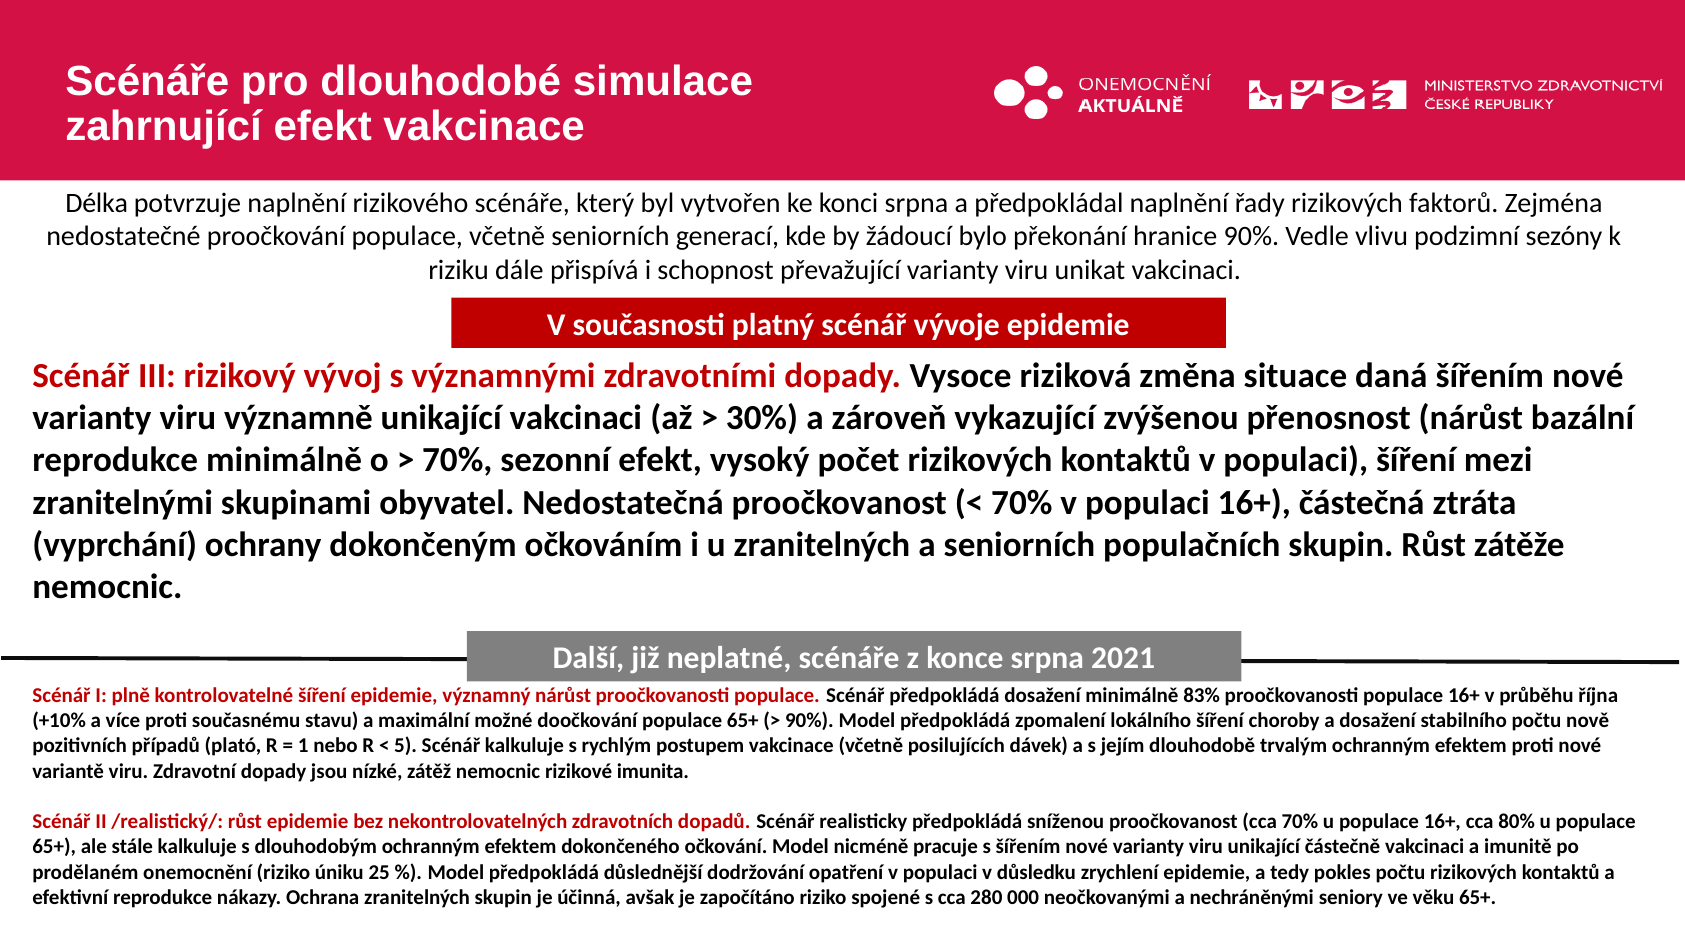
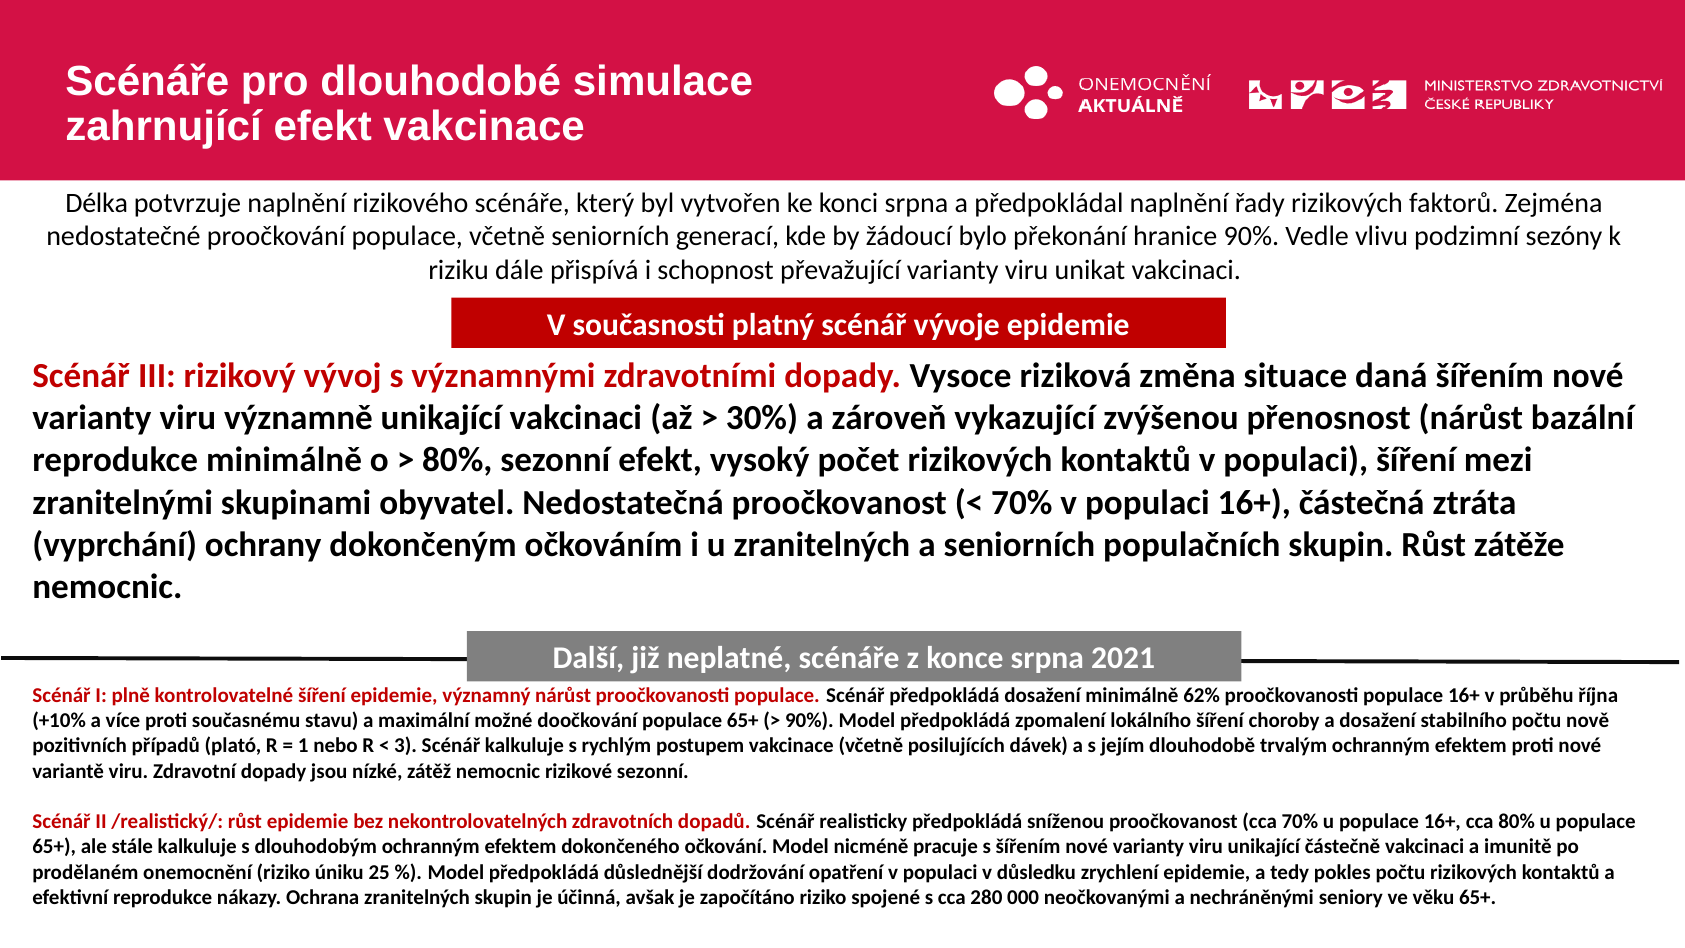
70%: 70% -> 80% (457, 460)
83%: 83% -> 62% (1202, 695)
5: 5 -> 3 (406, 746)
rizikové imunita: imunita -> sezonní (653, 771)
